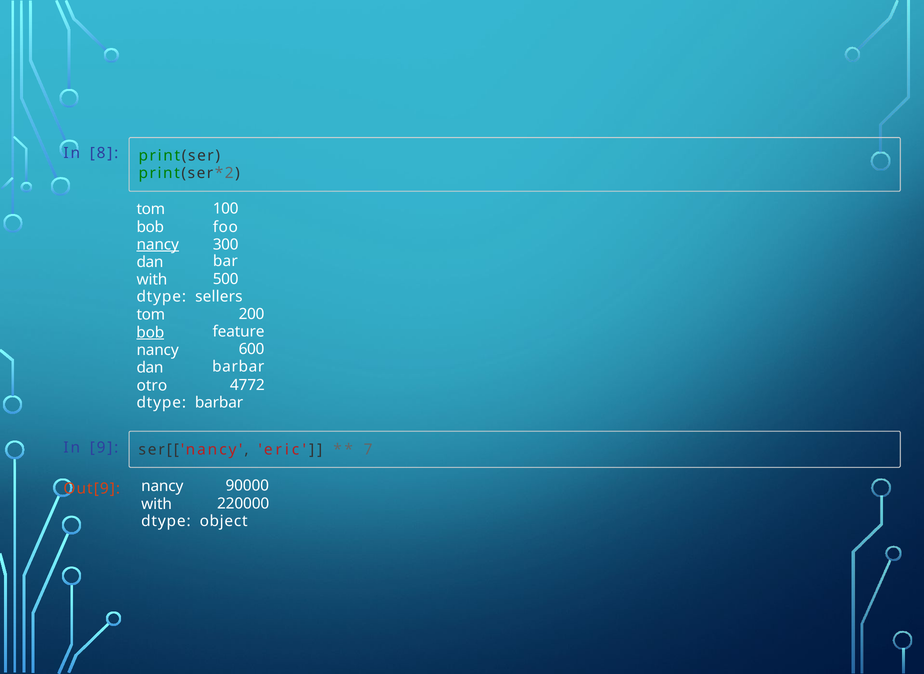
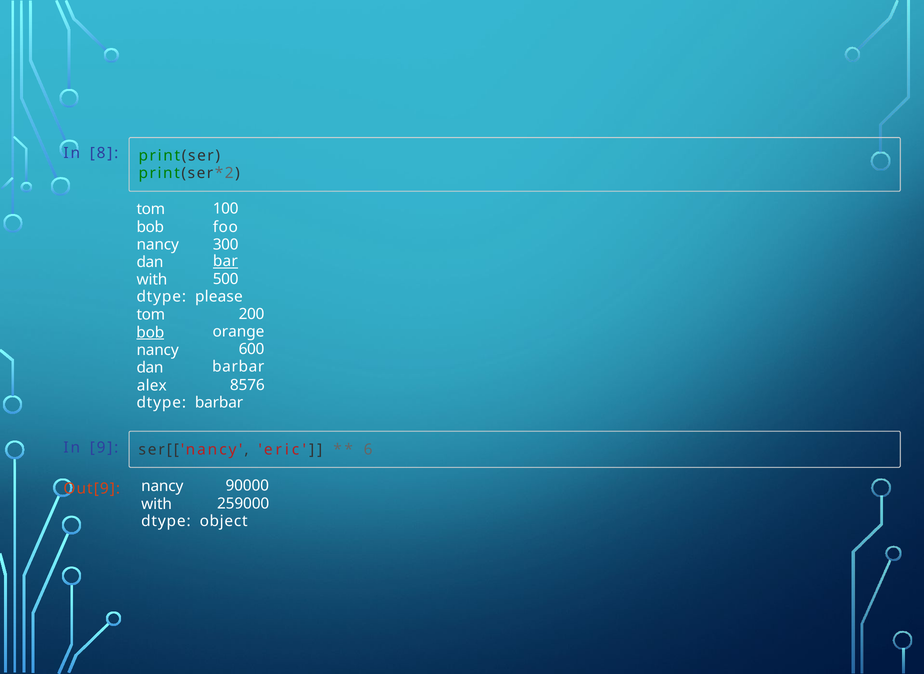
nancy underline: present -> none (158, 244)
bar underline: none -> present (225, 261)
sellers: sellers -> please (219, 297)
feature: feature -> orange (238, 331)
4772: 4772 -> 8576 (247, 385)
otro: otro -> alex (152, 385)
7: 7 -> 6 (368, 449)
220000: 220000 -> 259000 (243, 503)
